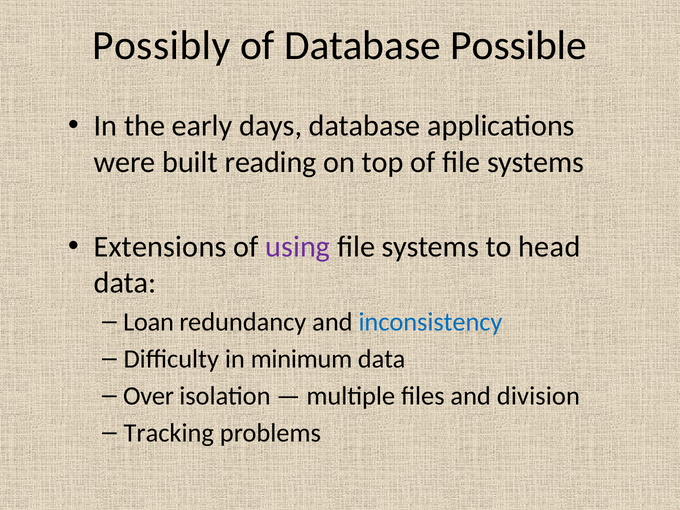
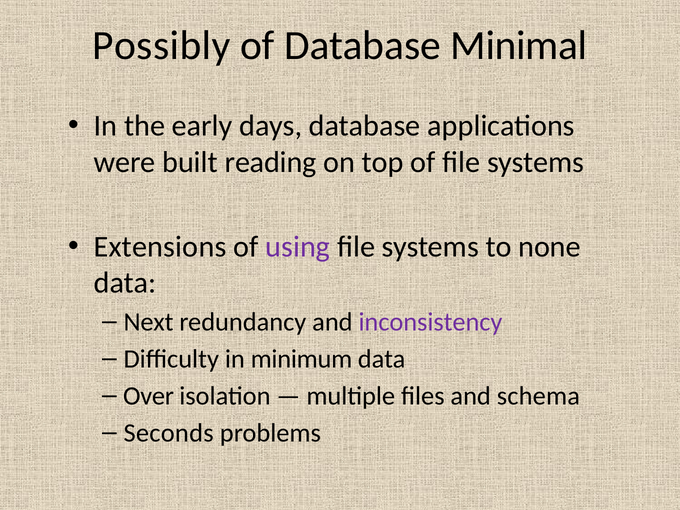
Possible: Possible -> Minimal (519, 45)
head: head -> none (550, 247)
Loan: Loan -> Next (149, 322)
inconsistency colour: blue -> purple (430, 322)
division: division -> schema (538, 396)
Tracking: Tracking -> Seconds (169, 433)
